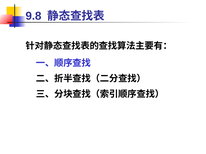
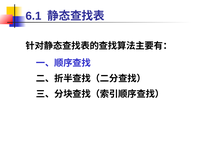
9.8: 9.8 -> 6.1 (33, 16)
